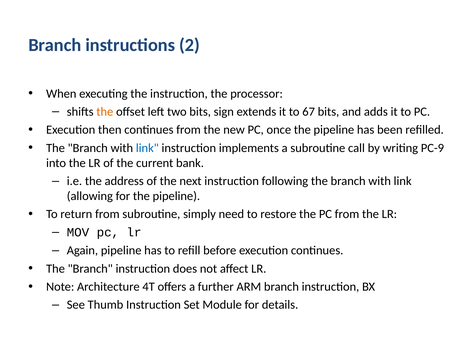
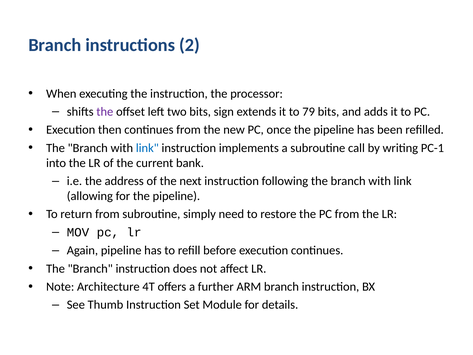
the colour: orange -> purple (105, 112)
67: 67 -> 79 (309, 112)
PC-9: PC-9 -> PC-1 (432, 148)
